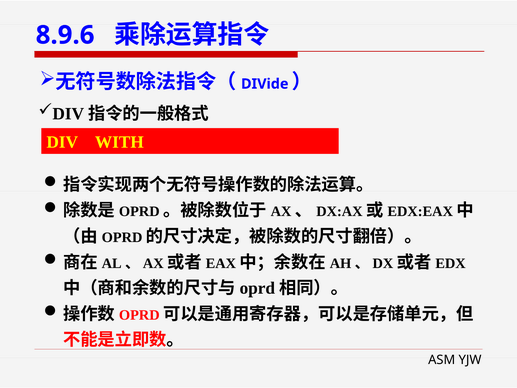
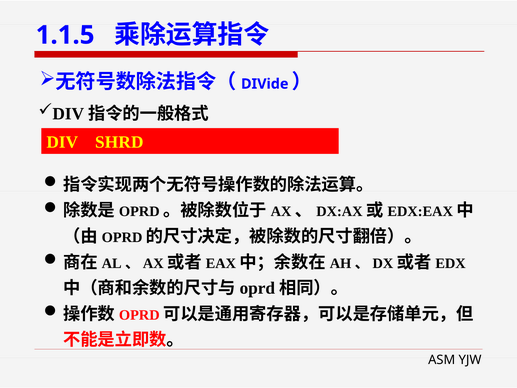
8.9.6: 8.9.6 -> 1.1.5 (65, 35)
WITH: WITH -> SHRD (119, 142)
